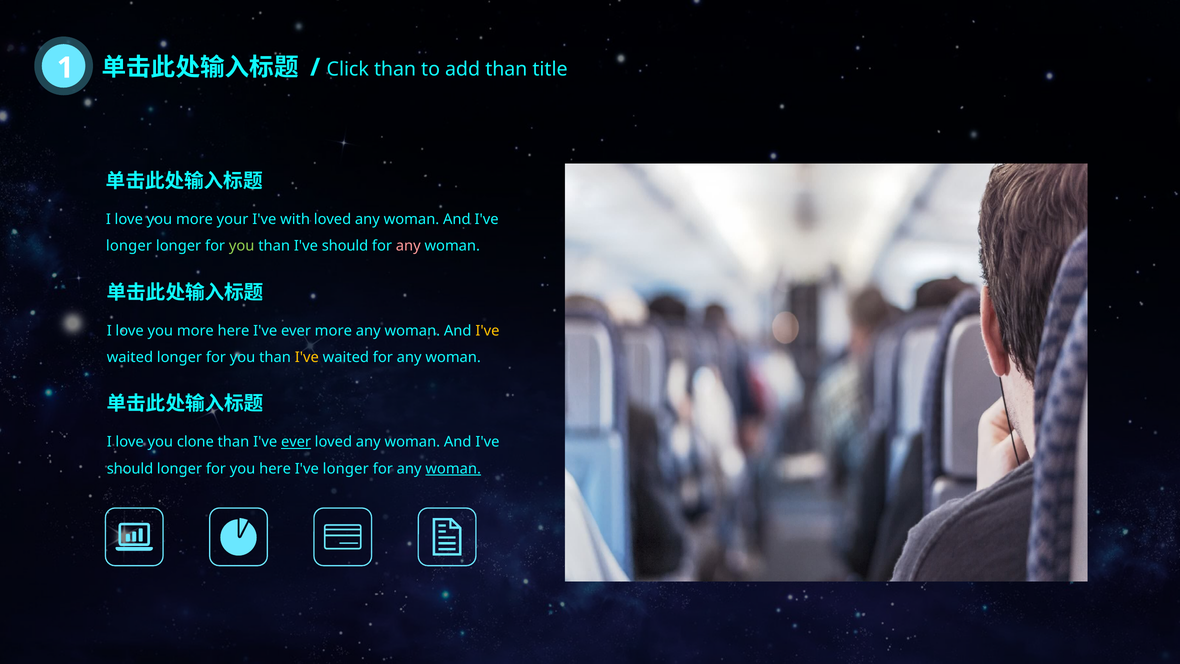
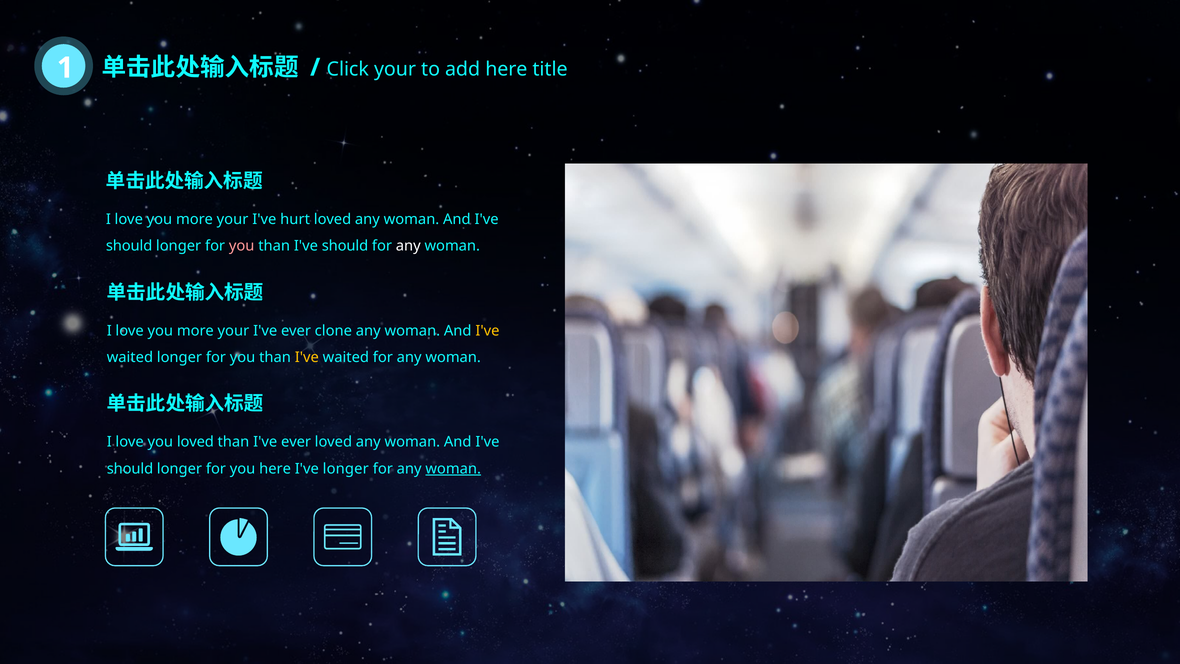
Click than: than -> your (395, 69)
add than: than -> here (506, 69)
with: with -> hurt (295, 219)
longer: longer -> should (129, 246)
you colour: light green -> pink (242, 246)
any colour: pink -> white (408, 246)
here: here -> your (233, 331)
ever more: more -> clone (333, 331)
you clone: clone -> loved (195, 442)
ever underline: present -> none (296, 442)
